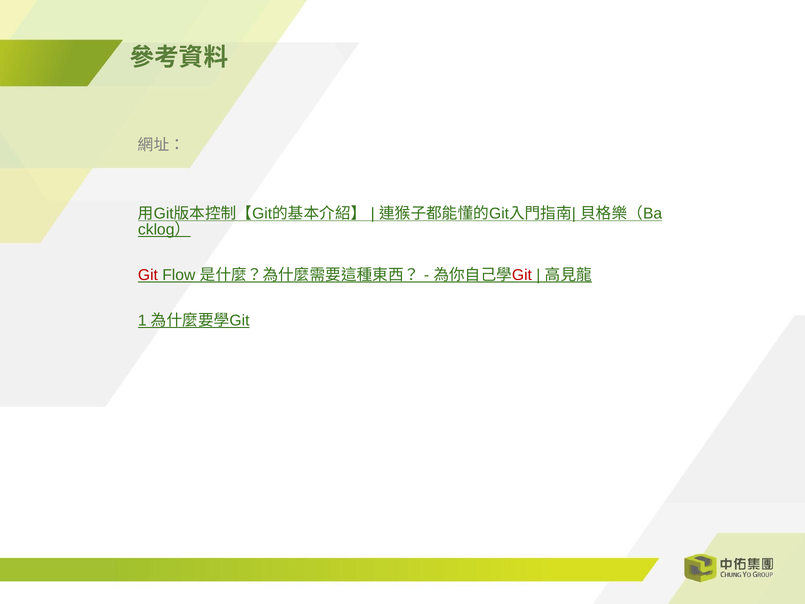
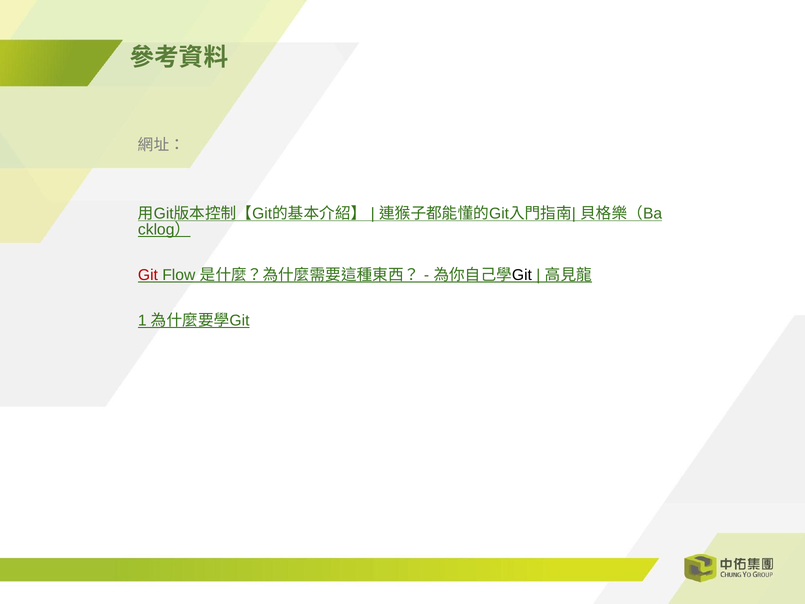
Git colour: red -> black (522, 275)
